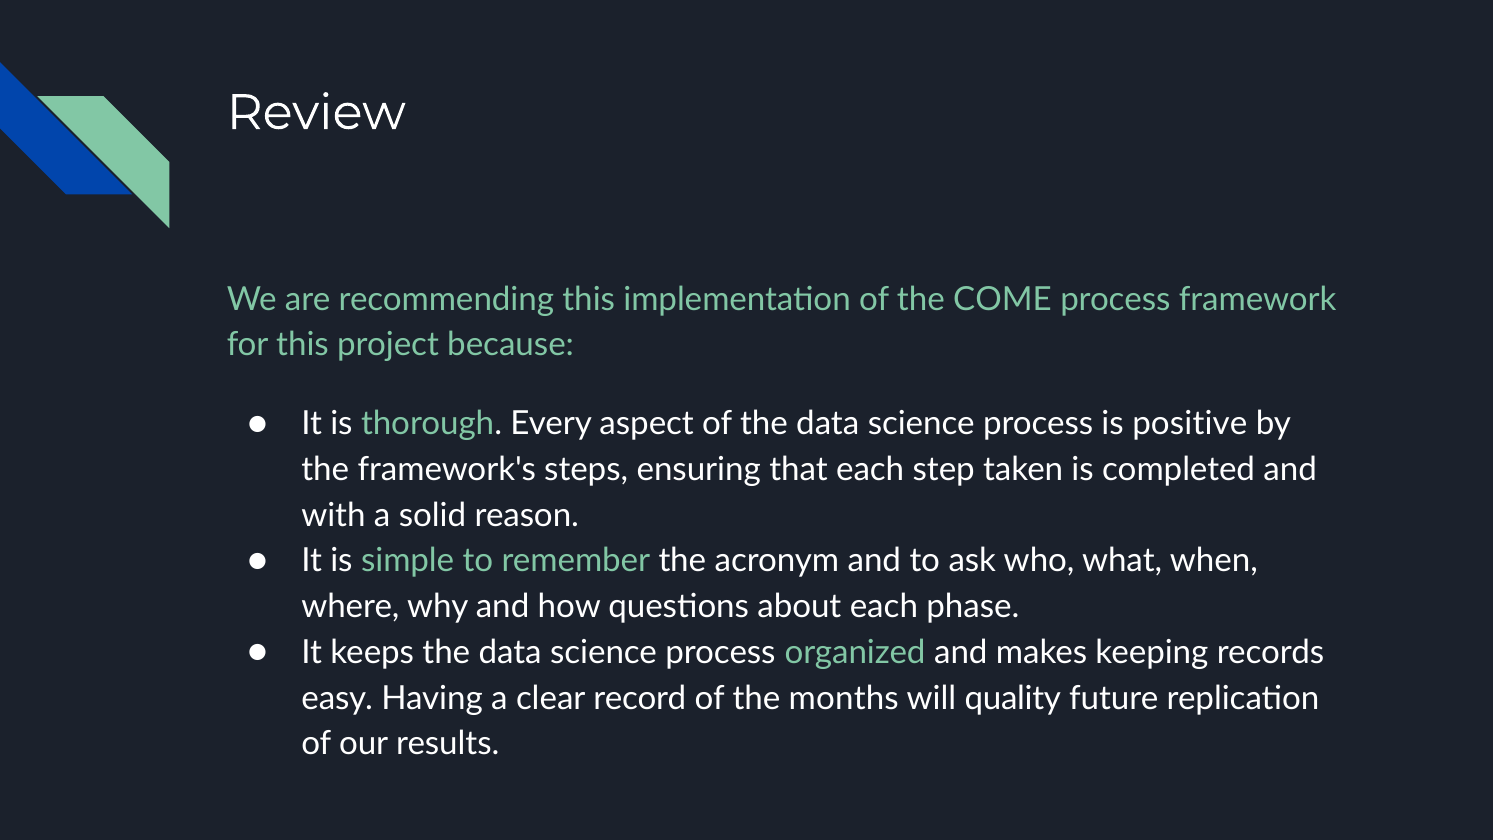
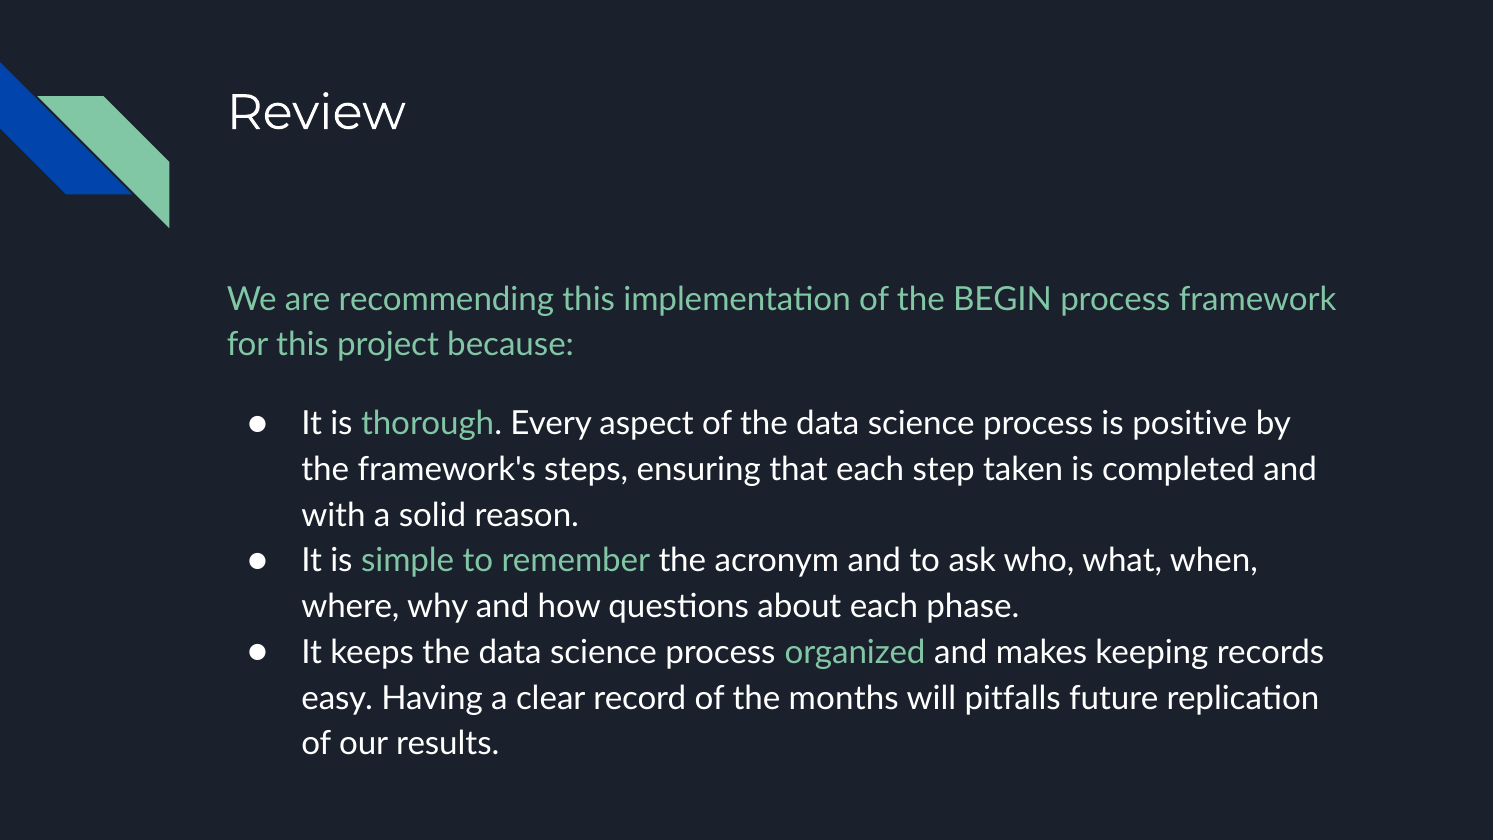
COME: COME -> BEGIN (1002, 299)
quality: quality -> pitfalls (1013, 698)
